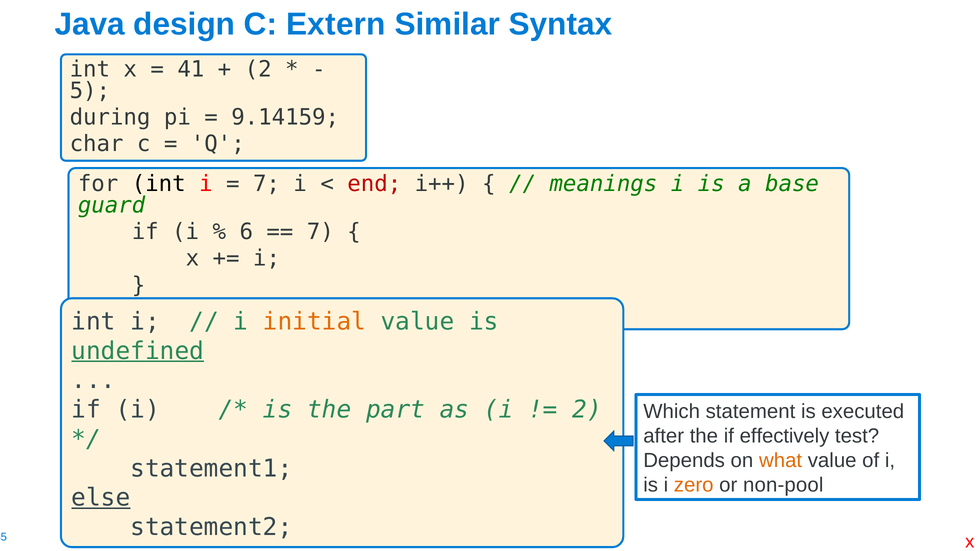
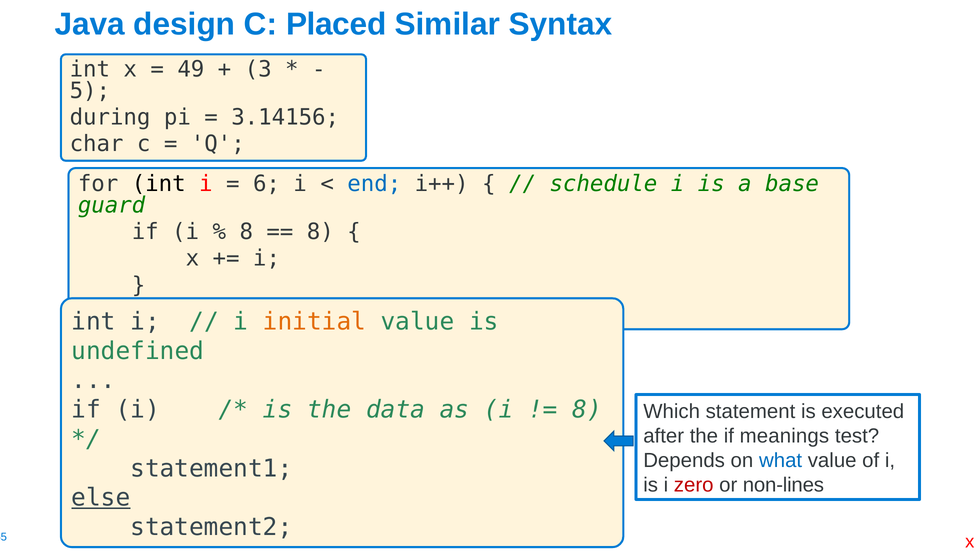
Extern: Extern -> Placed (336, 24)
41: 41 -> 49 (191, 69)
2: 2 -> 3 (258, 69)
9.14159: 9.14159 -> 3.14156 (285, 117)
7: 7 -> 6 (267, 184)
end colour: red -> blue (374, 184)
meanings: meanings -> schedule (603, 184)
6: 6 -> 8 (246, 232)
7: 7 -> 8 (320, 232)
undefined underline: present -> none (138, 351)
part: part -> data (396, 409)
2: 2 -> 8 (587, 409)
effectively: effectively -> meanings (784, 436)
what colour: orange -> blue (781, 460)
zero colour: orange -> red (694, 485)
non-pool: non-pool -> non-lines (783, 485)
